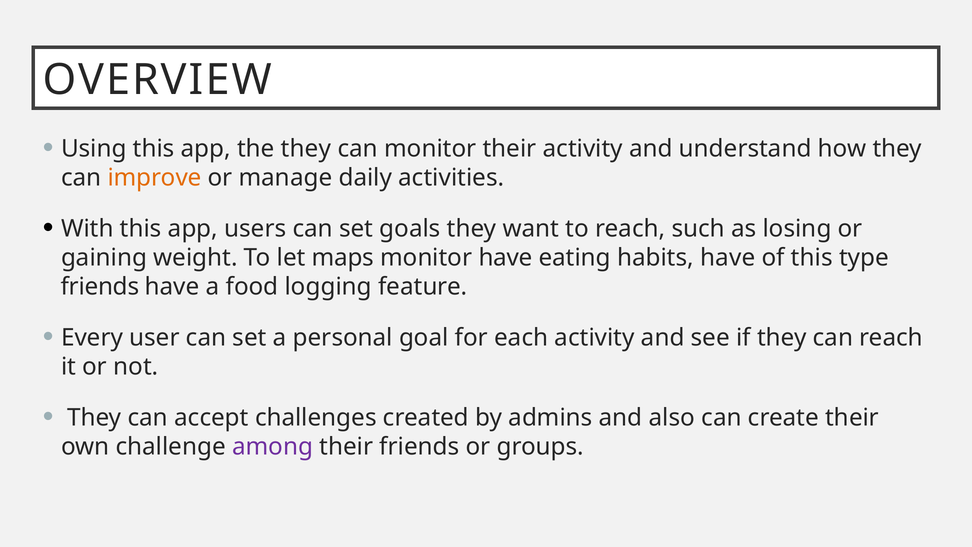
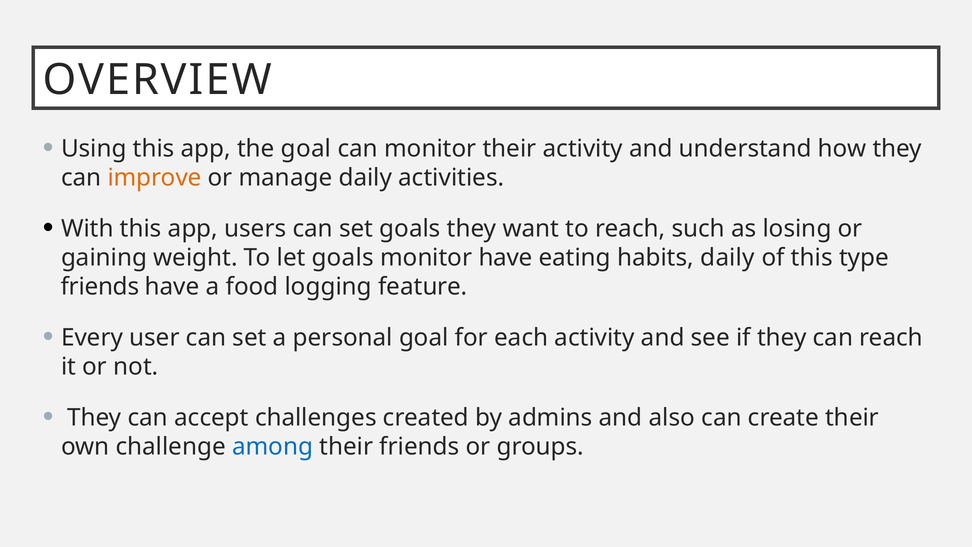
the they: they -> goal (306, 148)
let maps: maps -> goals (343, 258)
habits have: have -> daily (728, 258)
among colour: purple -> blue (273, 447)
